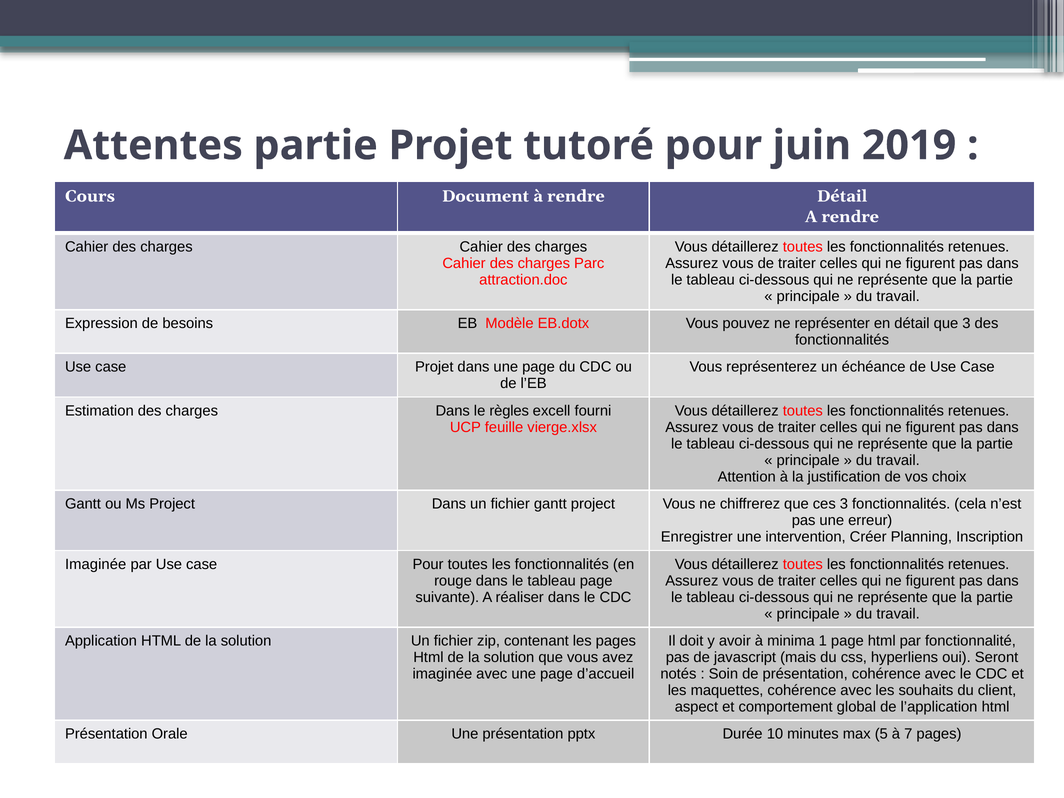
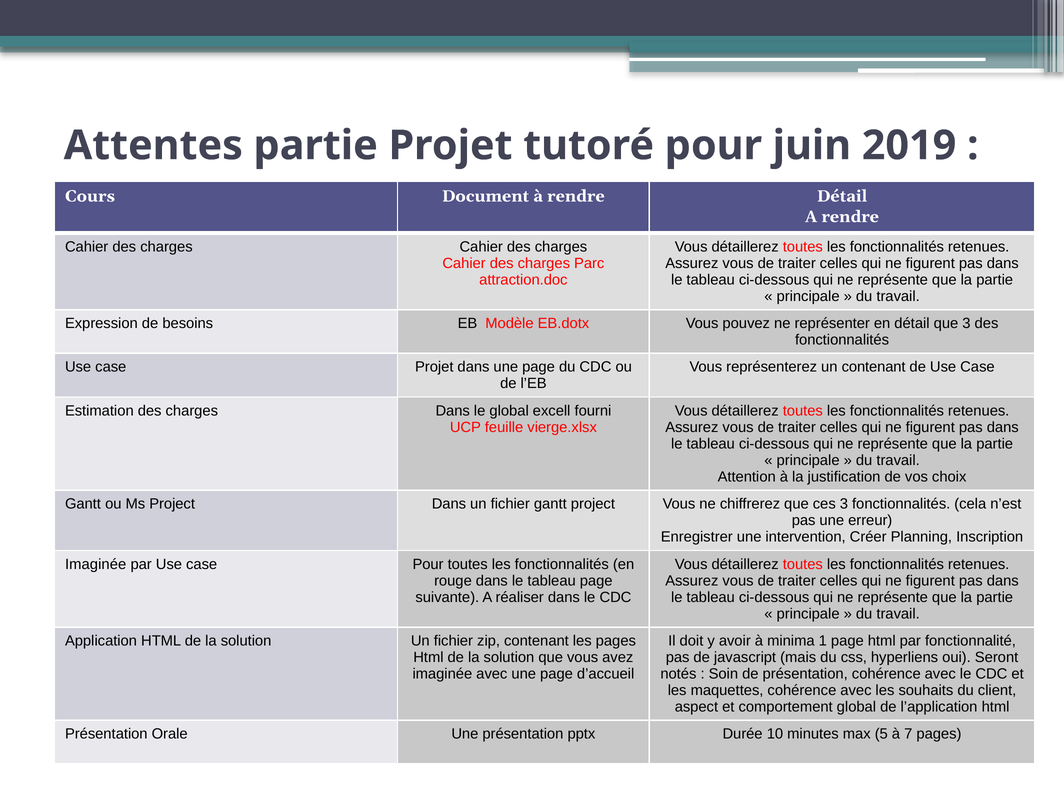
un échéance: échéance -> contenant (874, 367)
le règles: règles -> global (509, 411)
